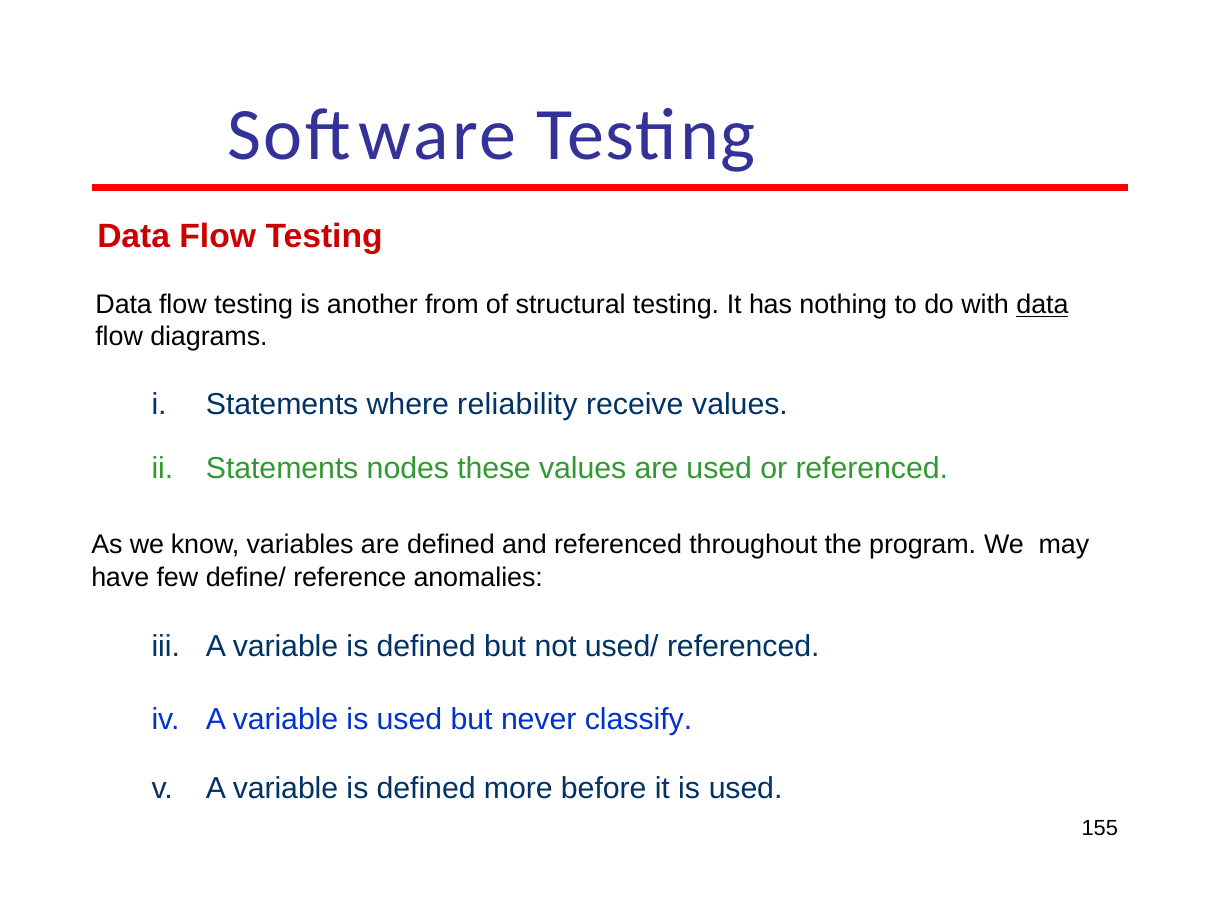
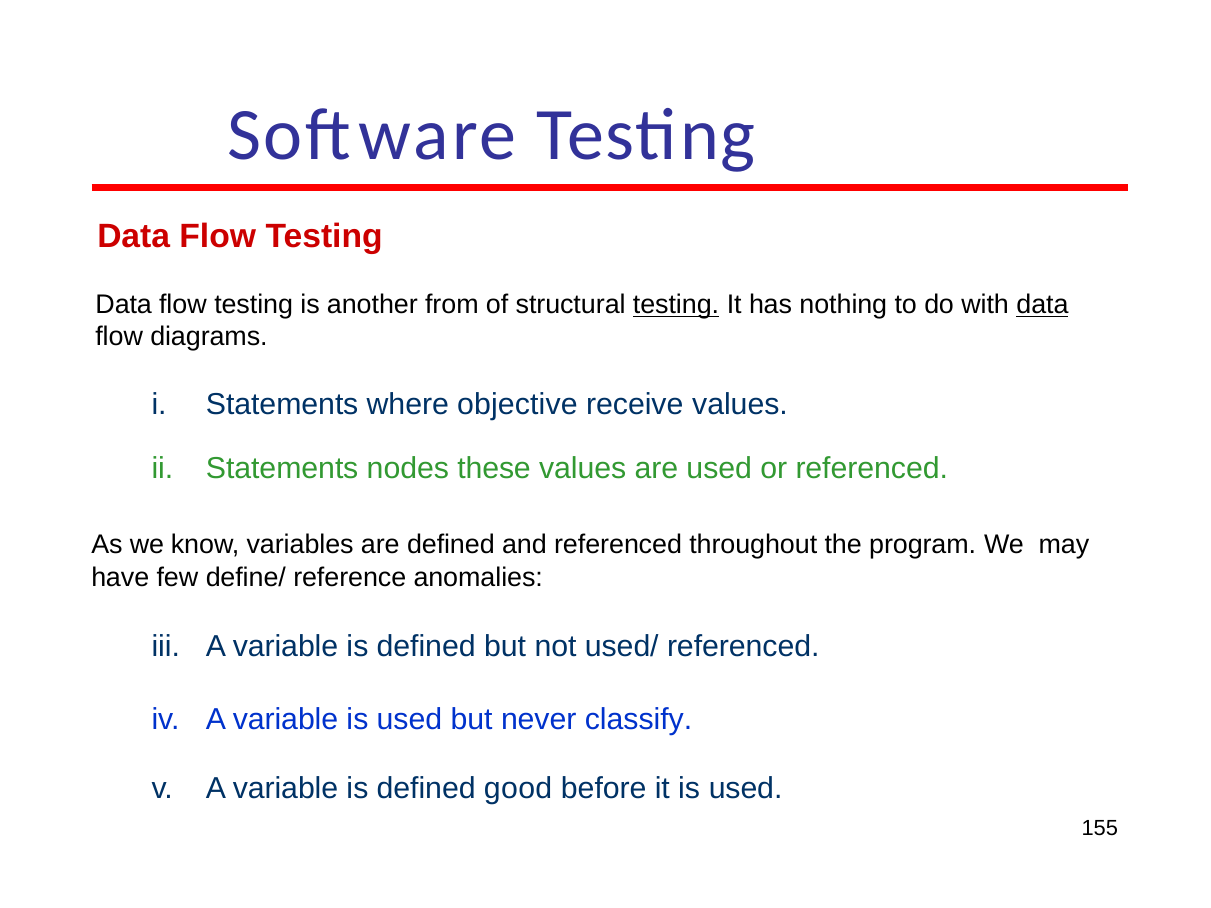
testing underline: none -> present (676, 305)
reliability: reliability -> objective (517, 405)
more: more -> good (518, 789)
